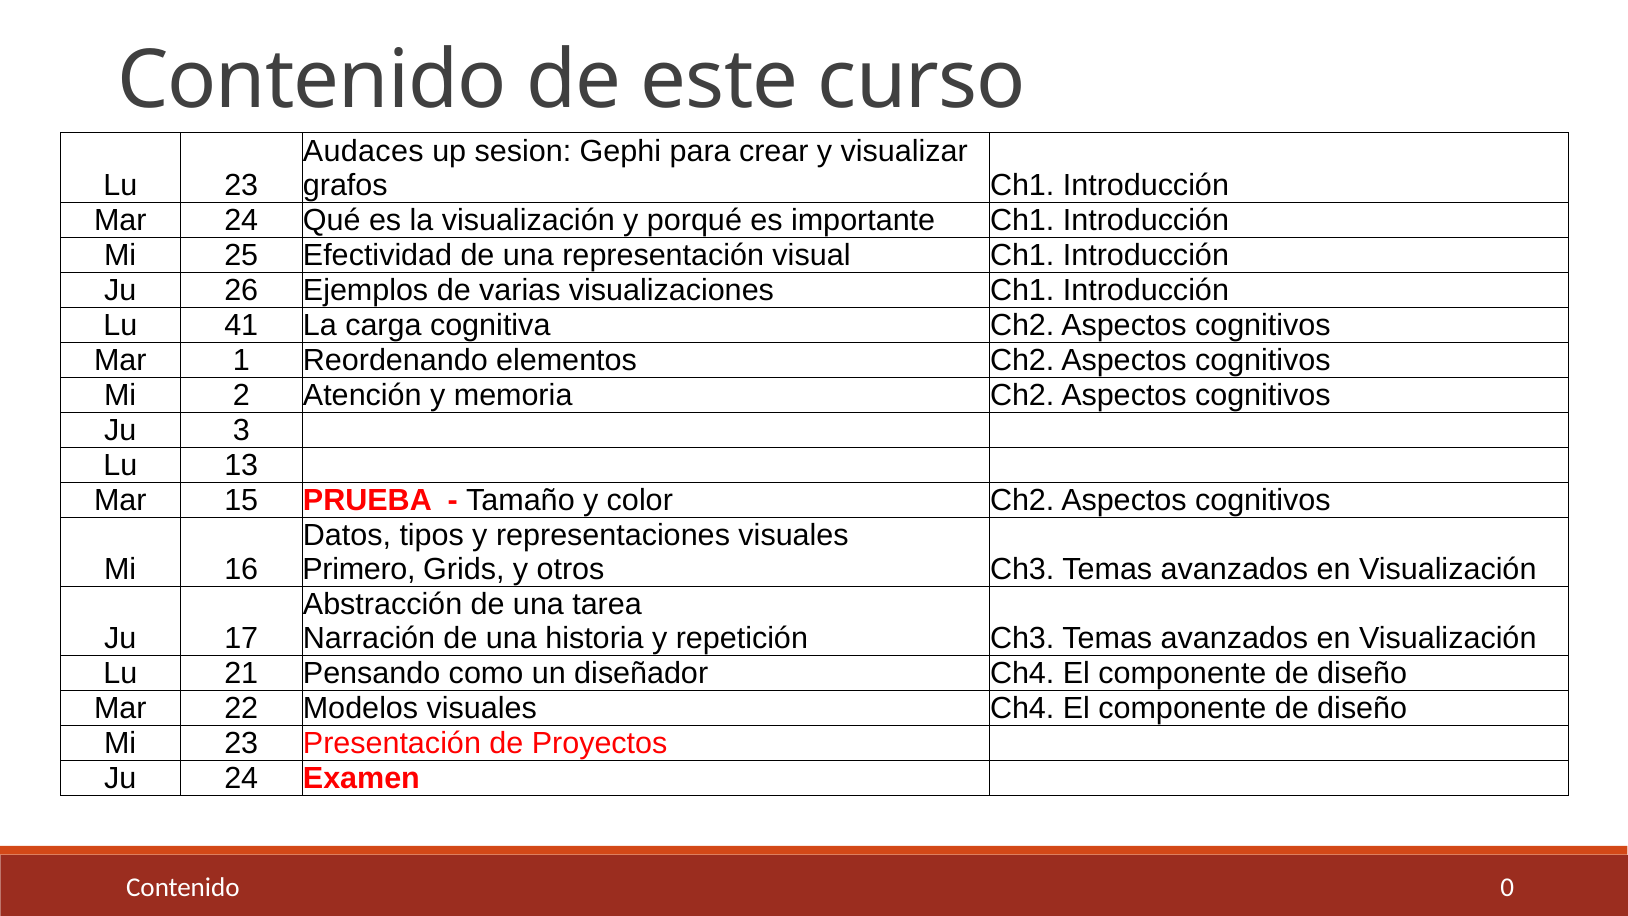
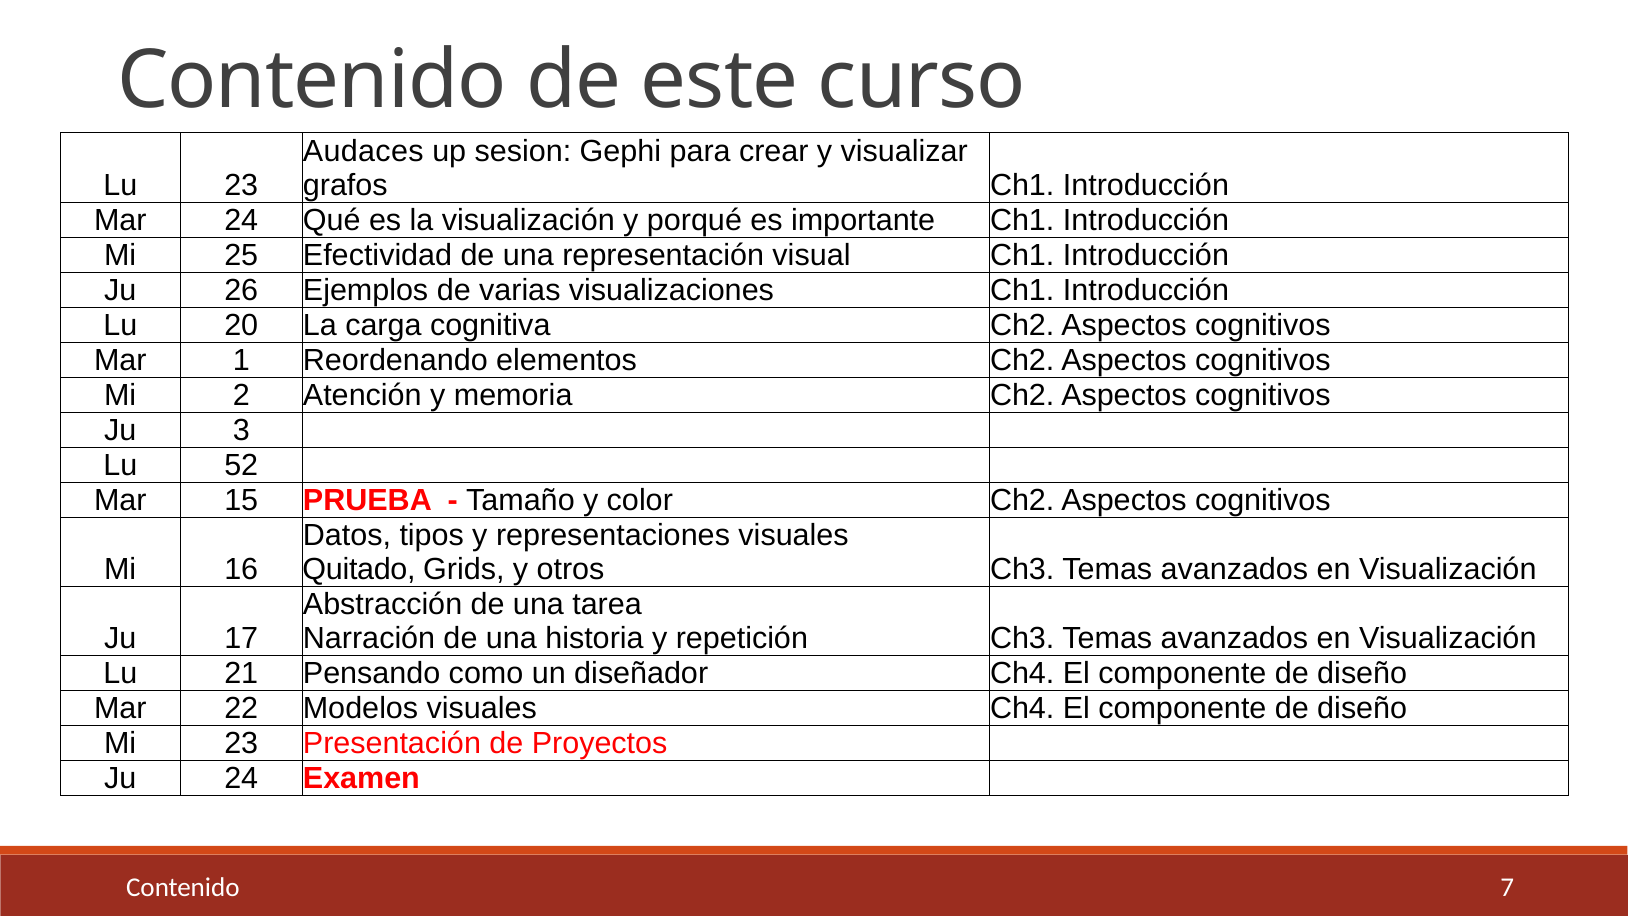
41: 41 -> 20 (241, 325)
13: 13 -> 52 (241, 465)
Primero: Primero -> Quitado (359, 570)
0: 0 -> 7 (1507, 887)
